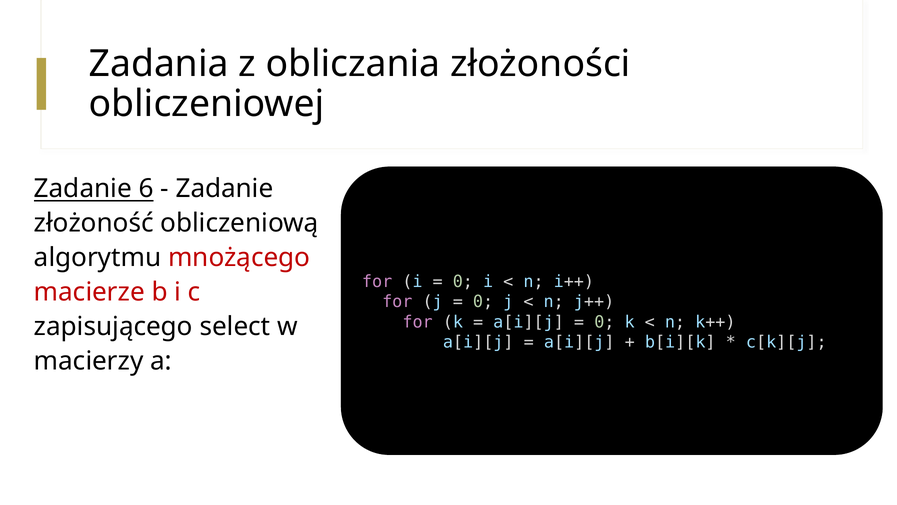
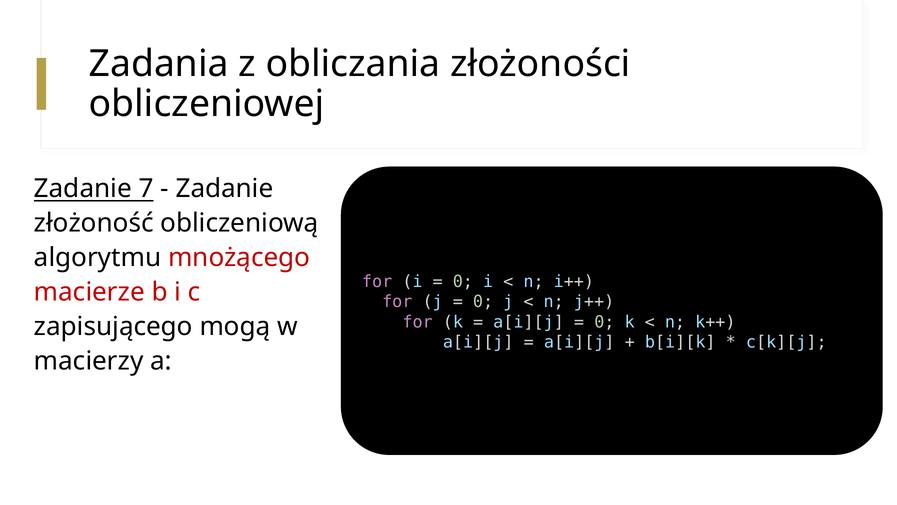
6: 6 -> 7 (146, 188)
select: select -> mogą (235, 326)
